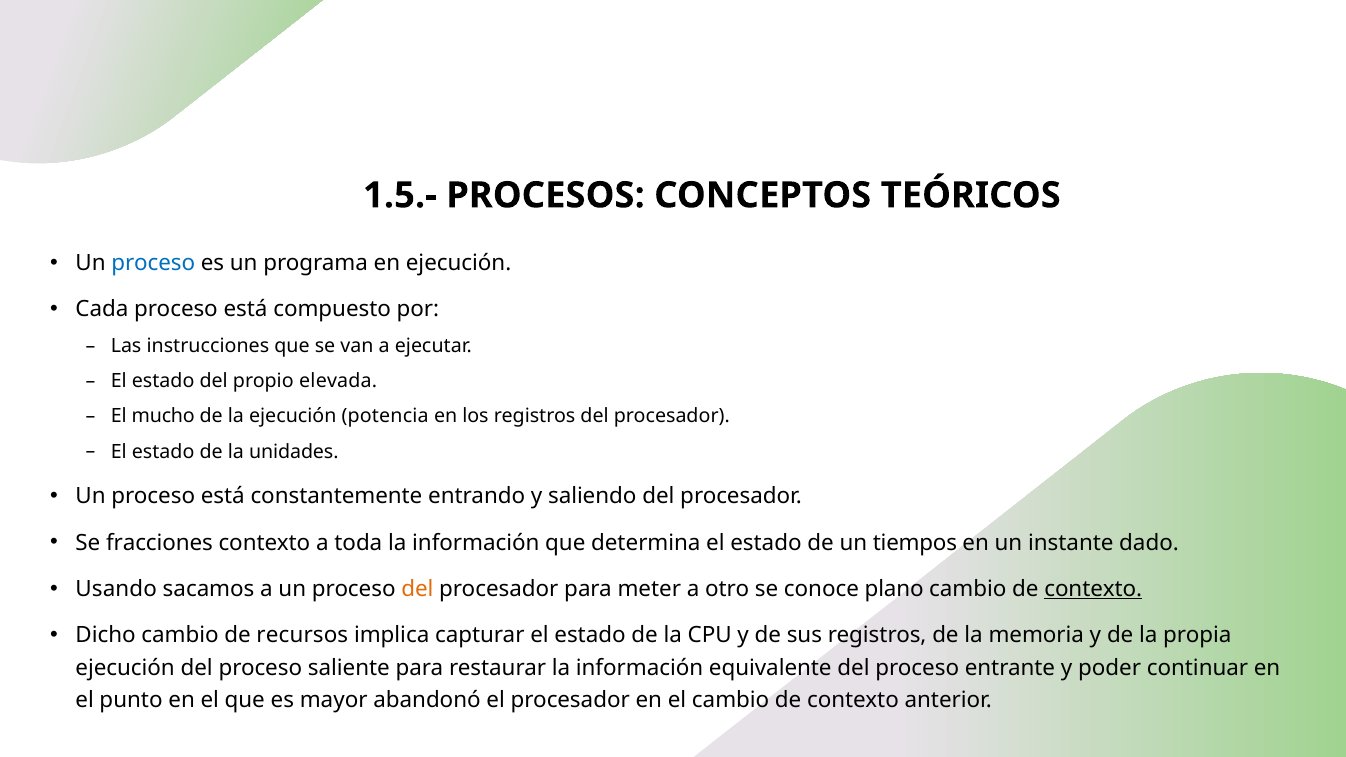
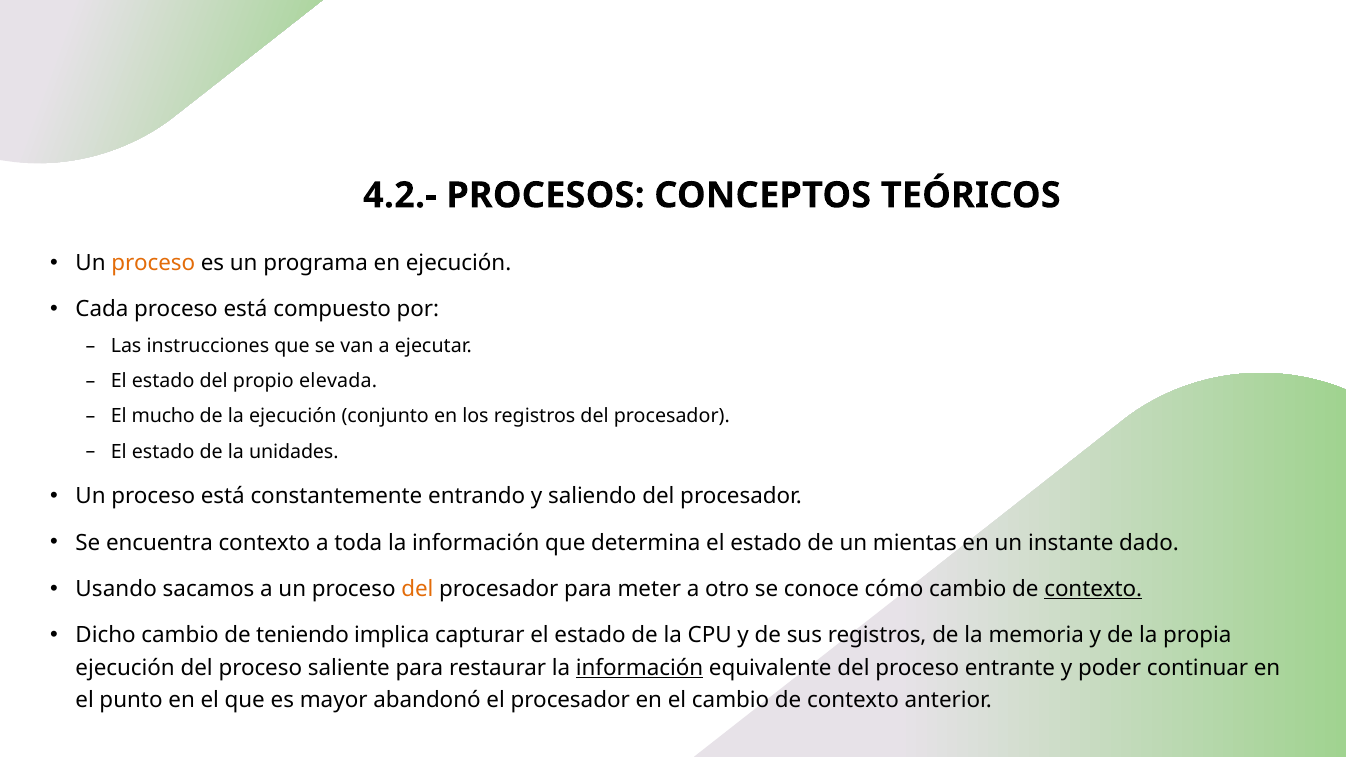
1.5.-: 1.5.- -> 4.2.- (400, 195)
proceso colour: blue -> orange (153, 263)
potencia: potencia -> conjunto (385, 417)
fracciones: fracciones -> encuentra (159, 543)
tiempos: tiempos -> mientas (915, 543)
plano: plano -> cómo (894, 589)
recursos: recursos -> teniendo (303, 635)
información underline: none -> present (640, 668)
